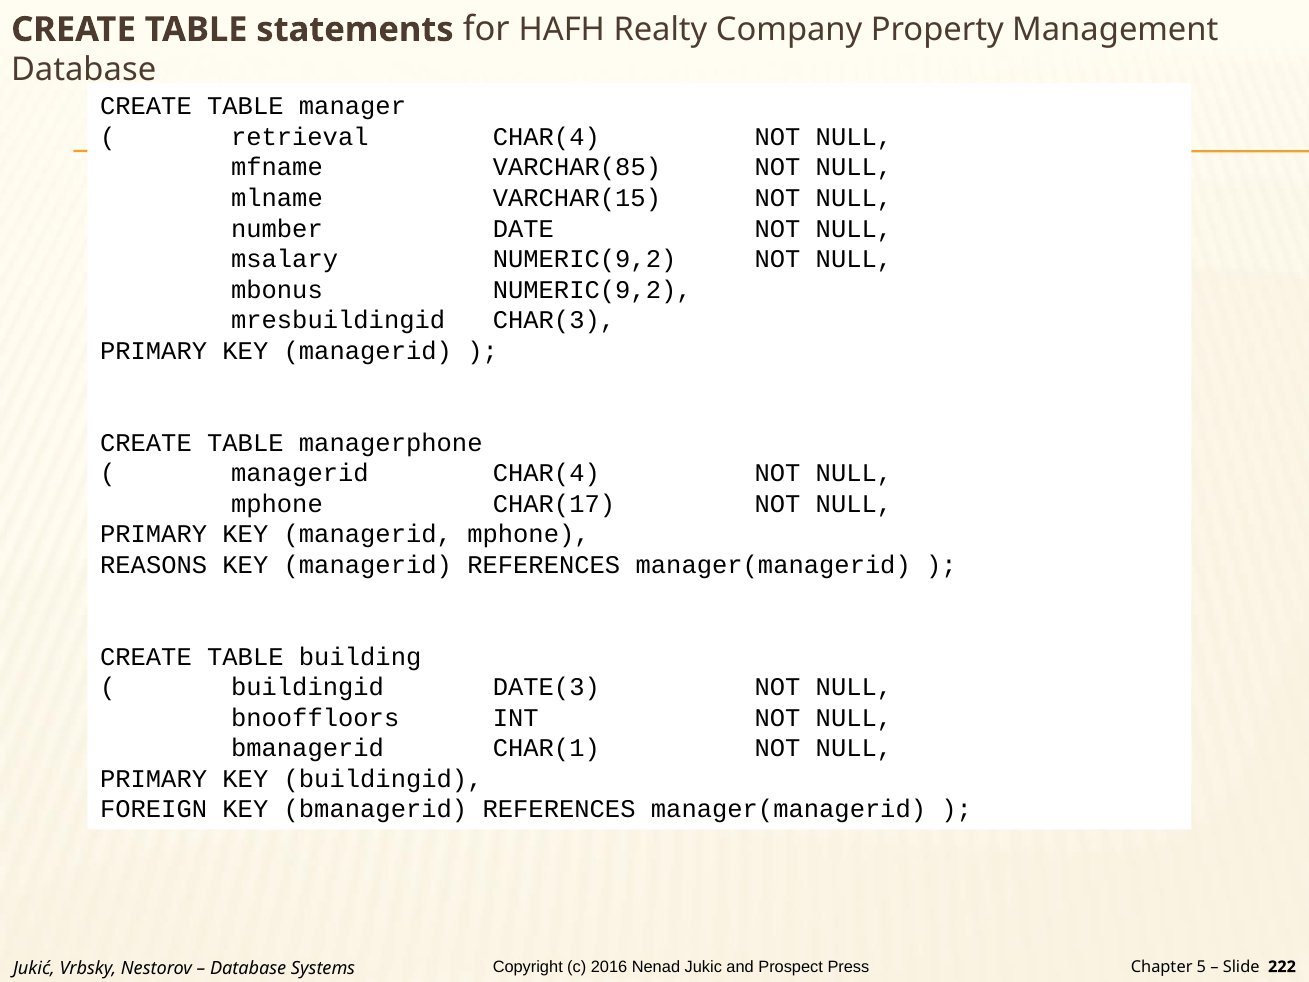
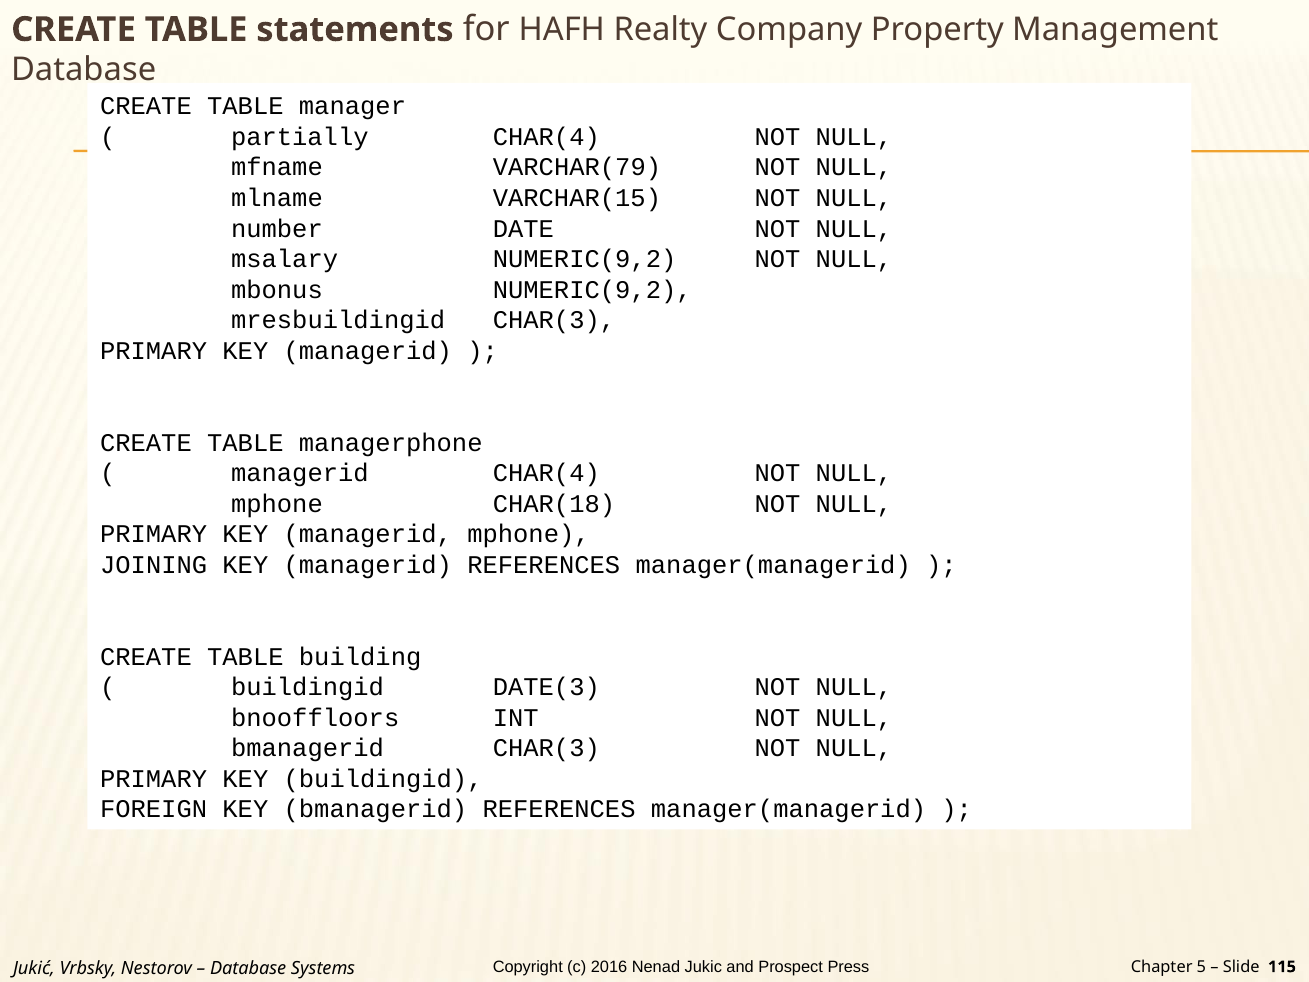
retrieval: retrieval -> partially (300, 137)
VARCHAR(85: VARCHAR(85 -> VARCHAR(79 (577, 168)
CHAR(17: CHAR(17 -> CHAR(18 (554, 504)
REASONS: REASONS -> JOINING (154, 565)
bmanagerid CHAR(1: CHAR(1 -> CHAR(3 (546, 748)
222: 222 -> 115 (1282, 967)
